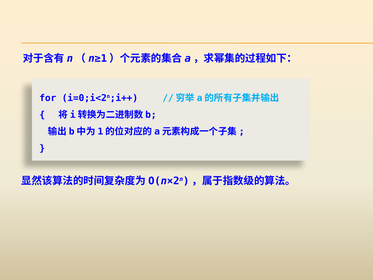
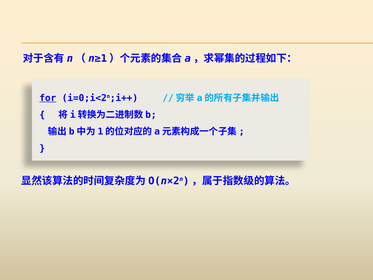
for underline: none -> present (48, 98)
